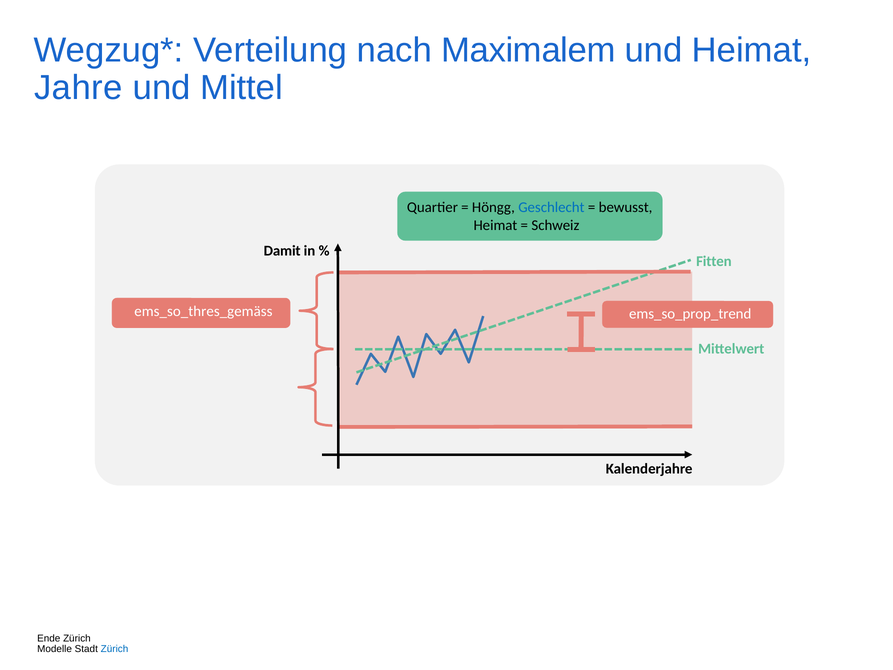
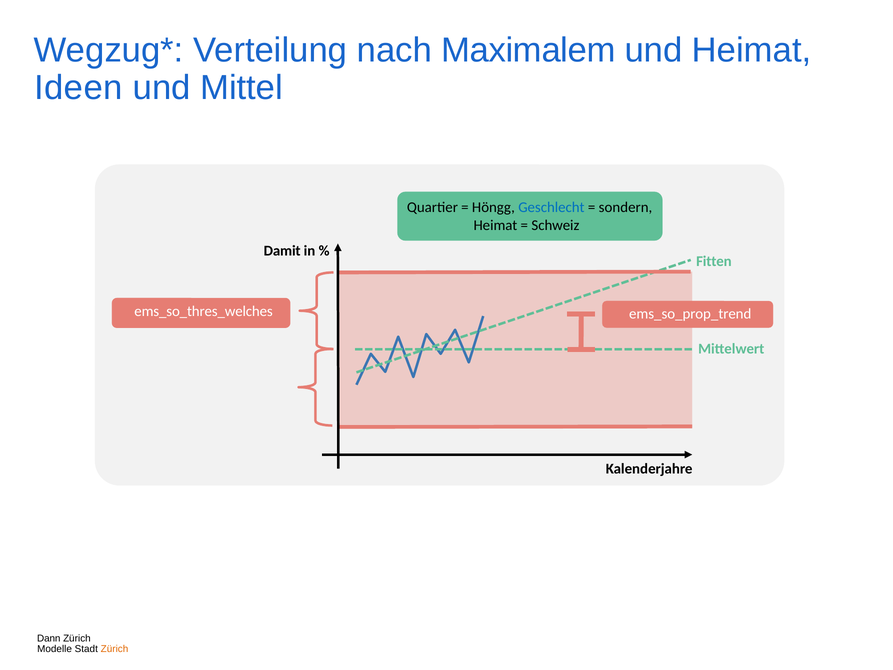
Jahre: Jahre -> Ideen (78, 88)
bewusst: bewusst -> sondern (626, 207)
ems_so_thres_gemäss: ems_so_thres_gemäss -> ems_so_thres_welches (204, 311)
Ende: Ende -> Dann (49, 638)
Zürich colour: blue -> orange (115, 649)
